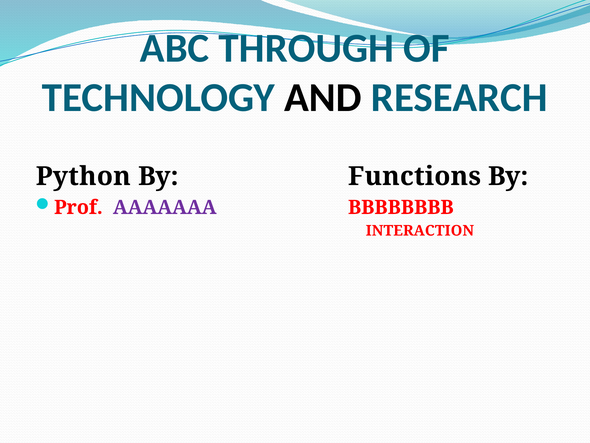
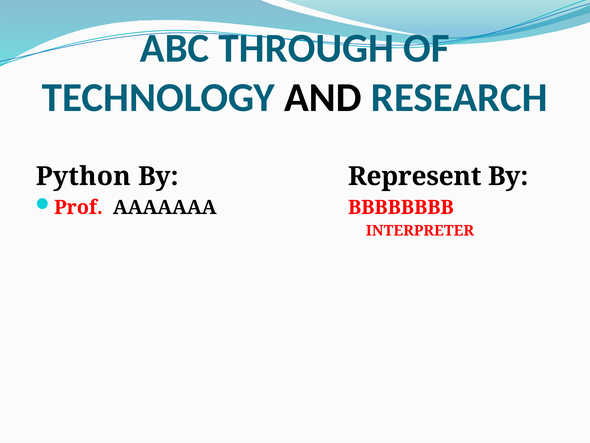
Functions: Functions -> Represent (415, 176)
AAAAAAA colour: purple -> black (165, 207)
INTERACTION: INTERACTION -> INTERPRETER (420, 230)
